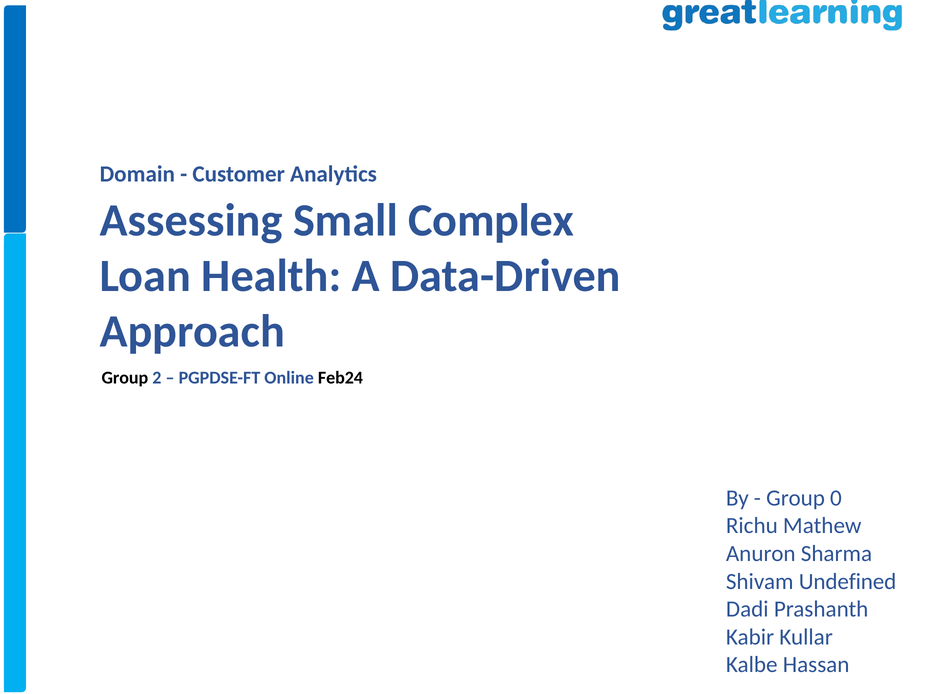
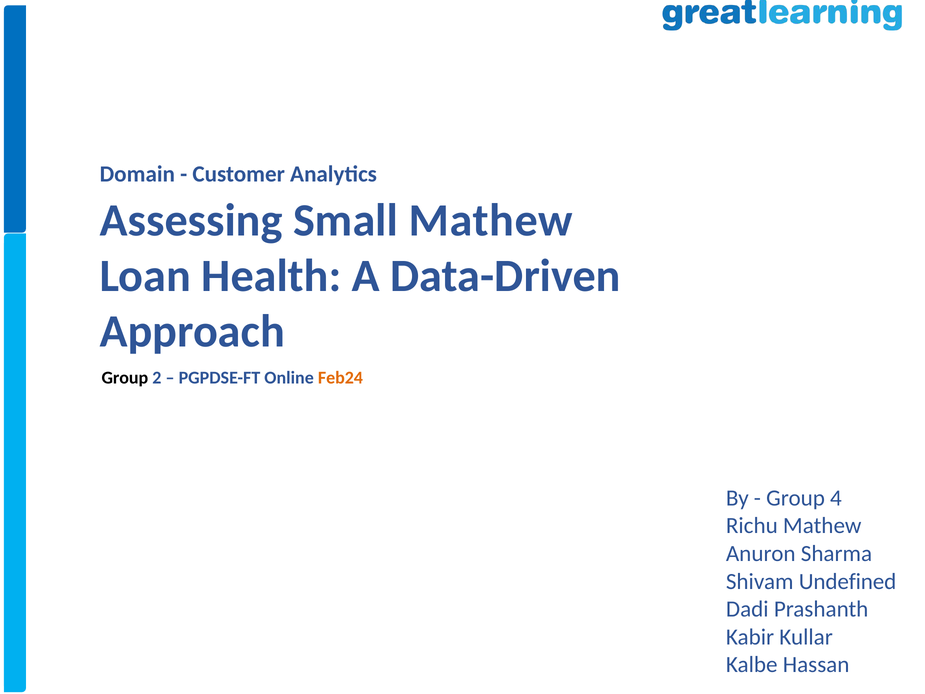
Small Complex: Complex -> Mathew (491, 221)
Feb24 colour: black -> orange (340, 378)
0: 0 -> 4 (836, 498)
